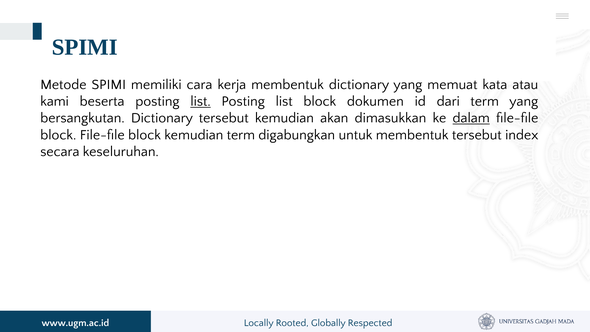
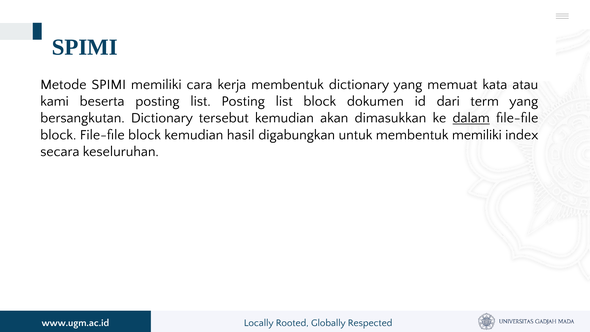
list underline: present -> none (201, 101)
kemudian term: term -> hasil (241, 135)
membentuk tersebut: tersebut -> memiliki (477, 135)
